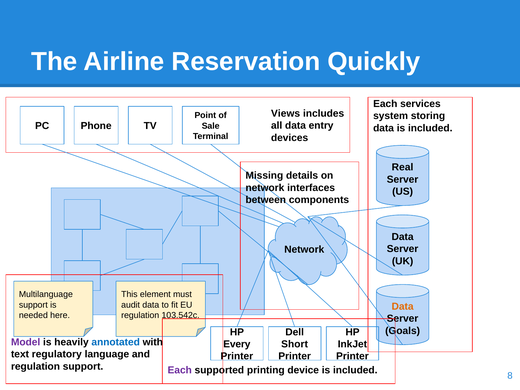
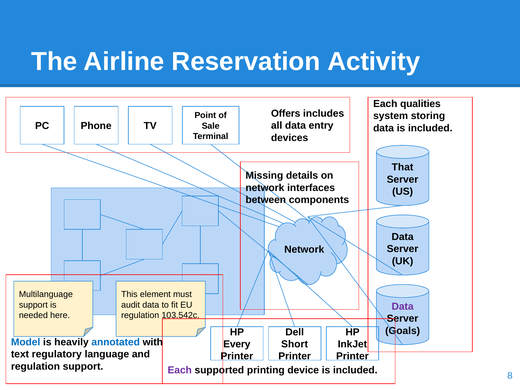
Quickly: Quickly -> Activity (374, 62)
services: services -> qualities (420, 104)
Views: Views -> Offers (286, 113)
Real: Real -> That (403, 167)
Data colour: orange -> purple (403, 306)
Model colour: purple -> blue (26, 342)
